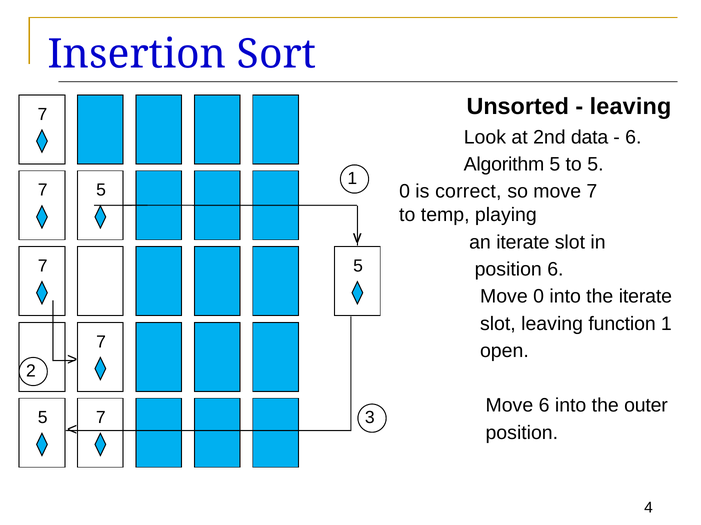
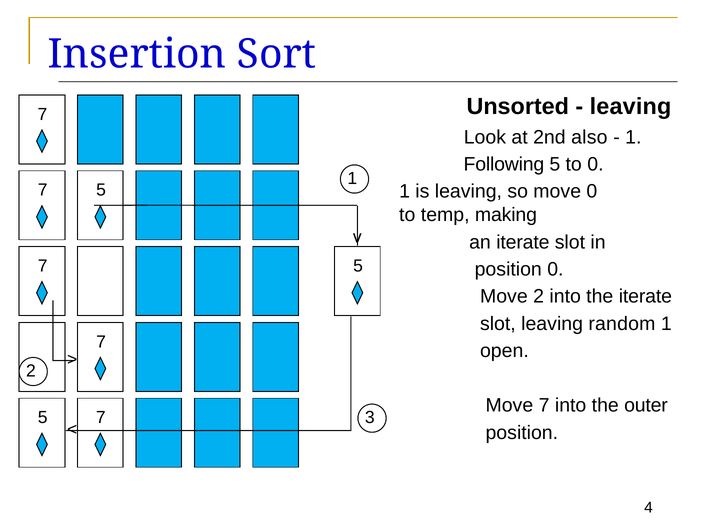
data: data -> also (589, 137)
6: 6 -> 1 (633, 137)
Algorithm: Algorithm -> Following (504, 165)
to 5: 5 -> 0 (595, 165)
0: 0 -> 1 (405, 192)
is correct: correct -> leaving (468, 192)
move 7: 7 -> 0 (592, 192)
playing: playing -> making (506, 215)
position 6: 6 -> 0 (555, 270)
Move 0: 0 -> 2 (539, 297)
function: function -> random (622, 324)
Move 6: 6 -> 7 (544, 406)
